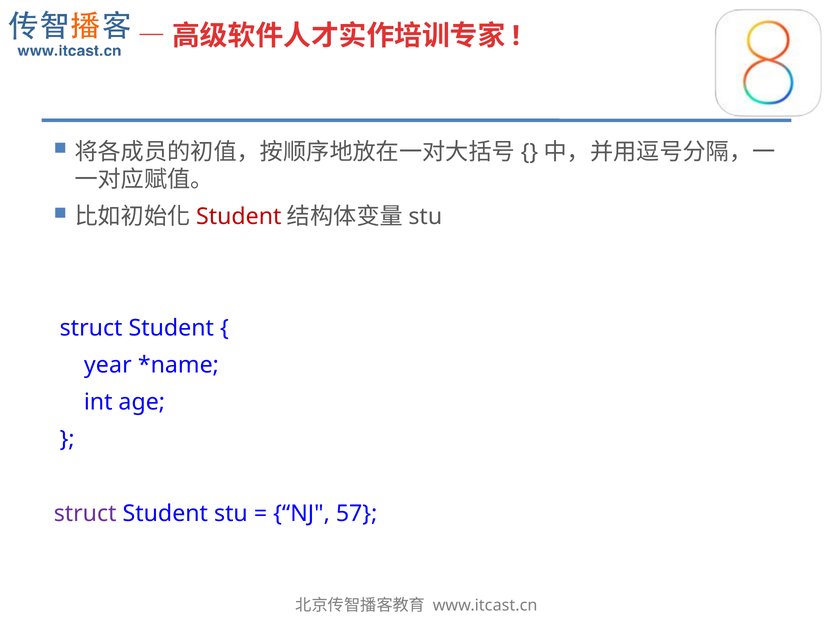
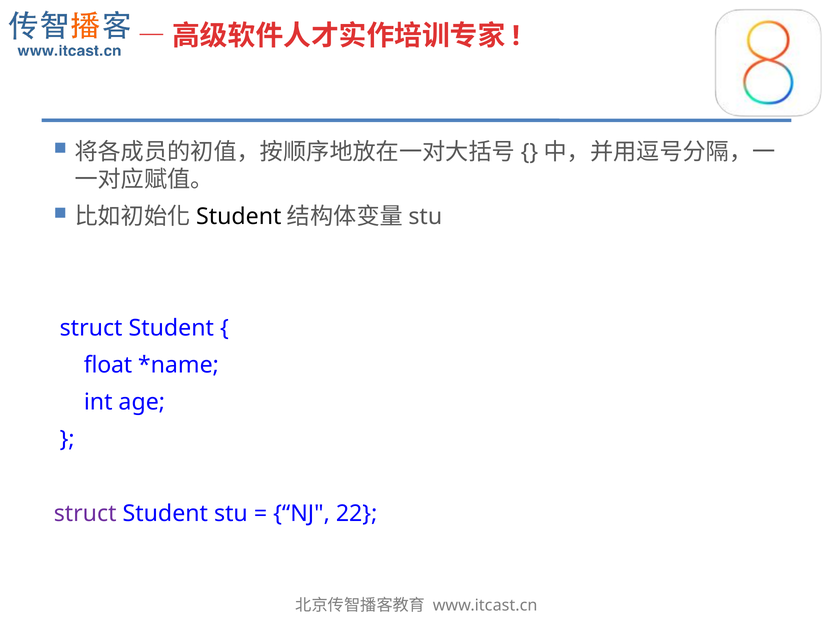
Student colour: red -> black (239, 217)
year: year -> float (108, 365)
57: 57 -> 22 (357, 513)
